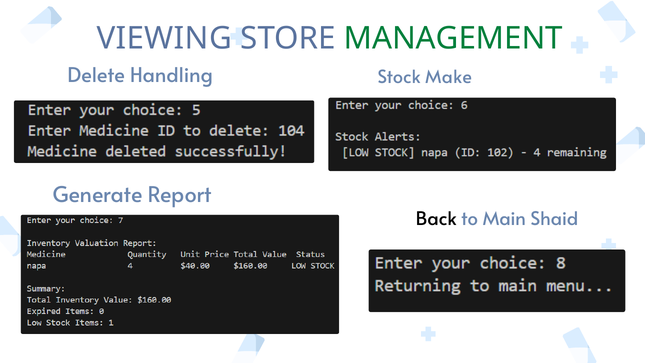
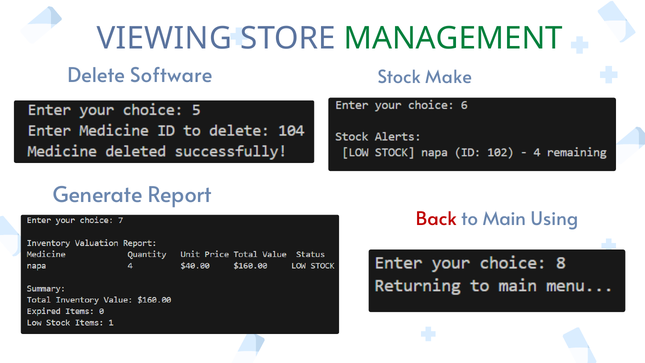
Handling: Handling -> Software (171, 76)
Back colour: black -> red (436, 219)
Shaid: Shaid -> Using (554, 219)
